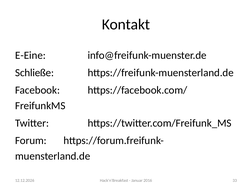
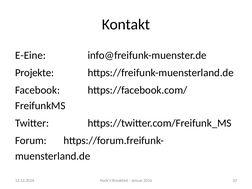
Schließe: Schließe -> Projekte (35, 73)
